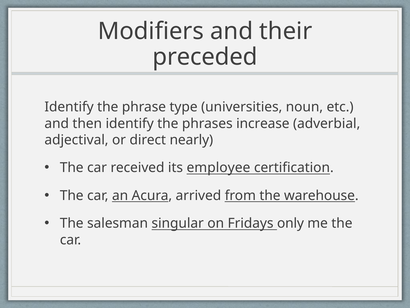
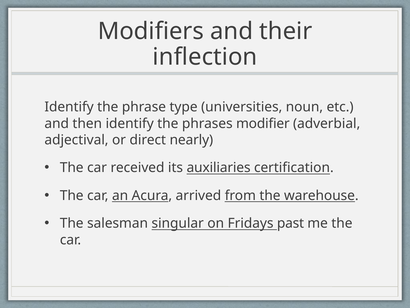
preceded: preceded -> inflection (205, 57)
increase: increase -> modifier (263, 123)
employee: employee -> auxiliaries (219, 167)
only: only -> past (291, 223)
